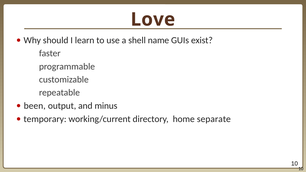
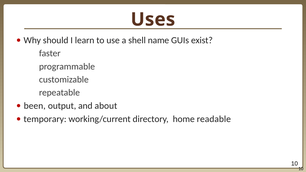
Love: Love -> Uses (153, 19)
minus: minus -> about (106, 106)
separate: separate -> readable (214, 119)
